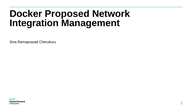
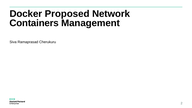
Integration: Integration -> Containers (34, 23)
